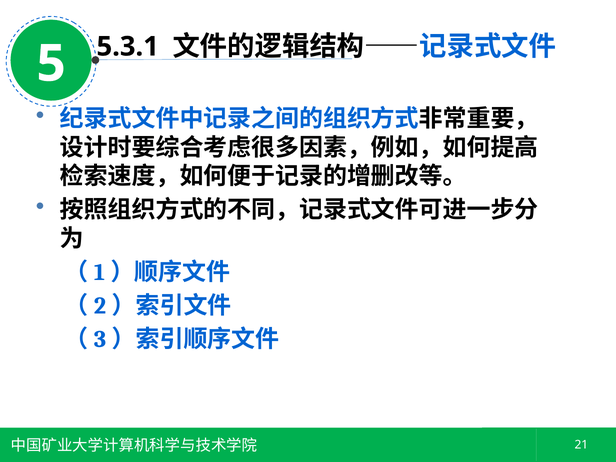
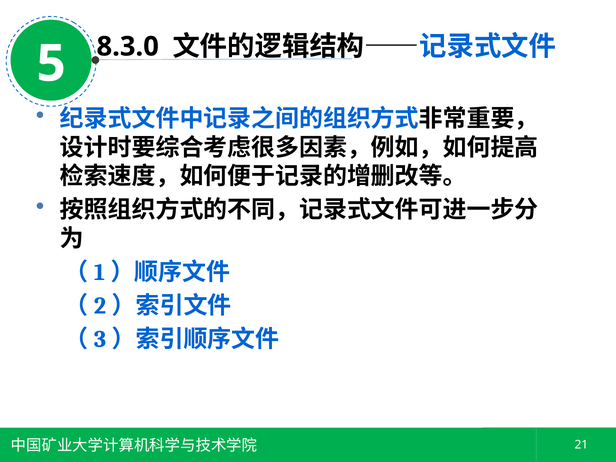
5.3.1: 5.3.1 -> 8.3.0 (128, 47)
